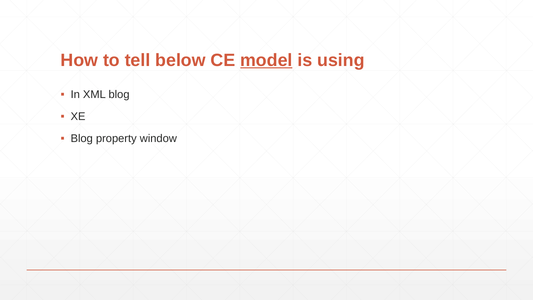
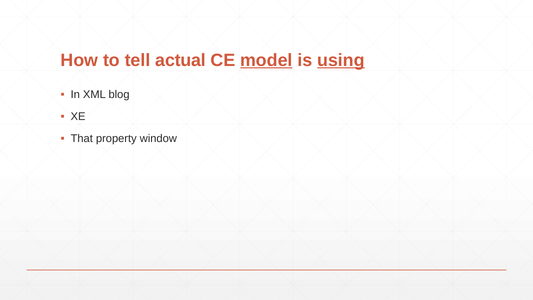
below: below -> actual (181, 60)
using underline: none -> present (341, 60)
Blog: Blog -> That (82, 139)
